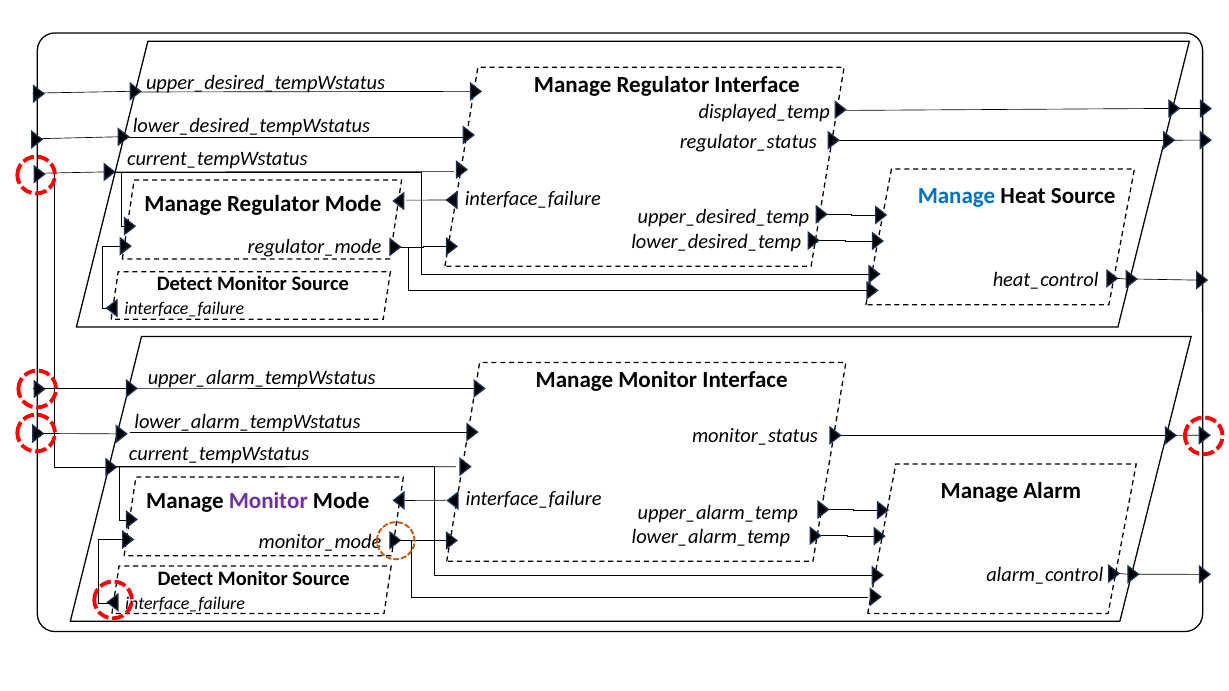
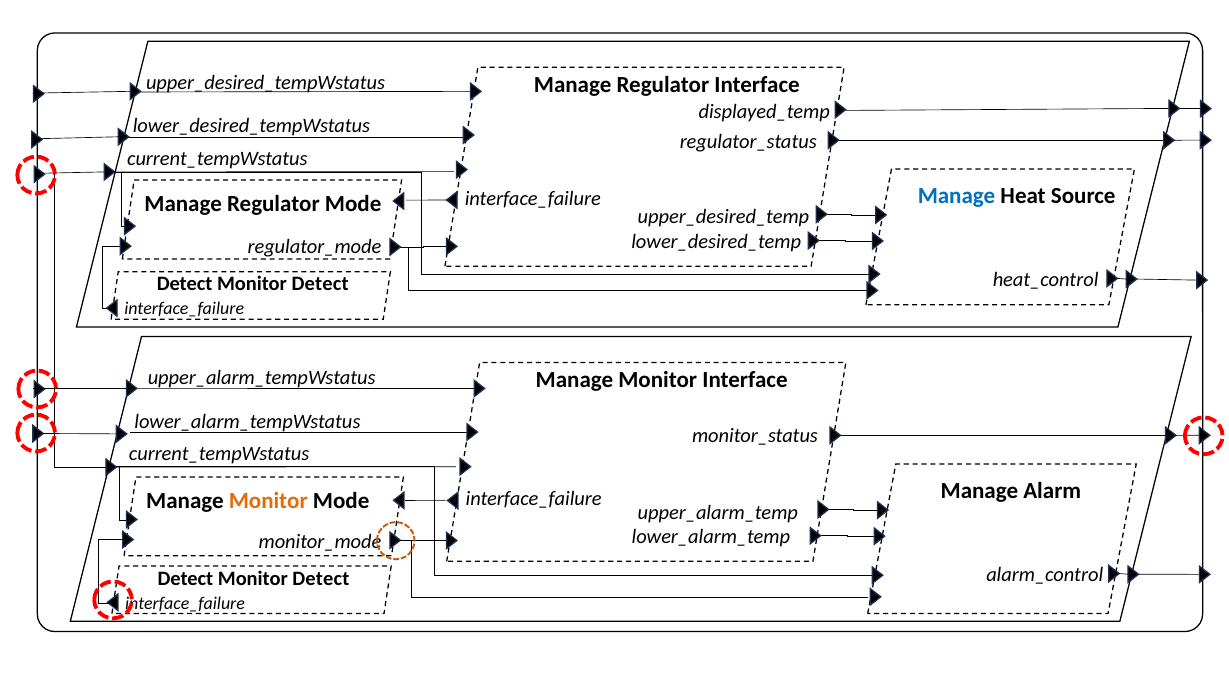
Source: Source -> Detect (320, 284)
Monitor colour: purple -> orange (268, 501)
Source: Source -> Detect (321, 579)
